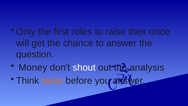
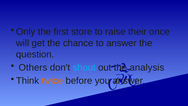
roles: roles -> store (82, 32)
Money: Money -> Others (33, 67)
shout colour: white -> light blue (84, 67)
